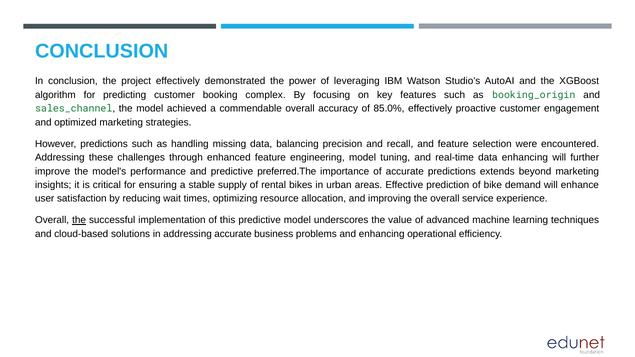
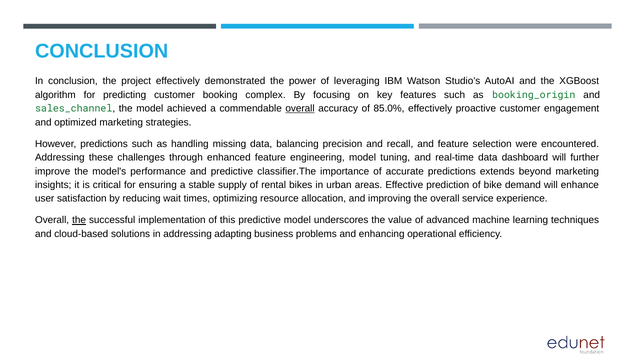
overall underline: none -> present (300, 109)
data enhancing: enhancing -> dashboard (525, 158)
preferred.The: preferred.The -> classifier.The (287, 171)
addressing accurate: accurate -> adapting (233, 234)
